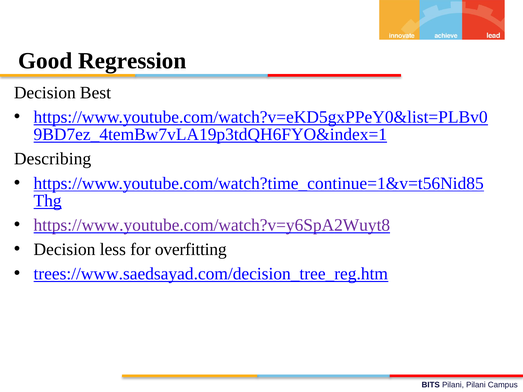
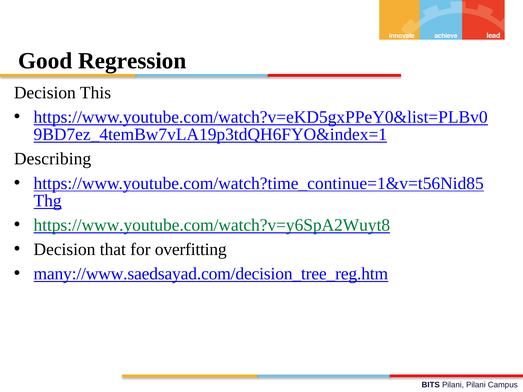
Best: Best -> This (95, 93)
https://www.youtube.com/watch?v=y6SpA2Wuyt8 colour: purple -> green (212, 225)
less: less -> that (113, 250)
trees://www.saedsayad.com/decision_tree_reg.htm: trees://www.saedsayad.com/decision_tree_reg.htm -> many://www.saedsayad.com/decision_tree_reg.htm (211, 274)
